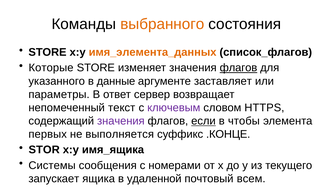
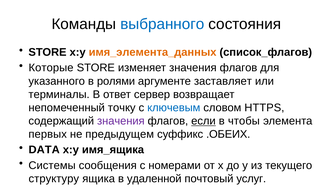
выбранного colour: orange -> blue (162, 24)
флагов underline: present -> none (238, 68)
данные: данные -> ролями (116, 81)
параметры: параметры -> терминалы (59, 95)
текст: текст -> точку (122, 108)
ключевым colour: purple -> blue (174, 108)
выполняется: выполняется -> предыдущем (120, 135)
.КОНЦЕ: .КОНЦЕ -> .ОБЕИХ (228, 135)
STOR: STOR -> DATA (44, 150)
запускает: запускает -> структуру (54, 179)
всем: всем -> услуг (251, 179)
